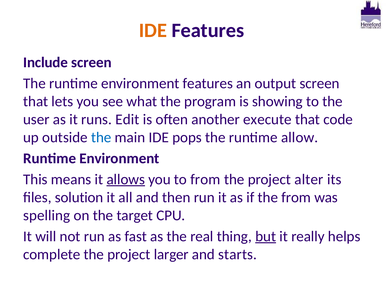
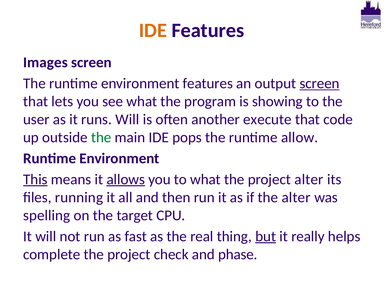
Include: Include -> Images (45, 63)
screen underline: none -> present (320, 84)
runs Edit: Edit -> Will (127, 120)
the colour: blue -> green (101, 138)
This underline: none -> present (35, 180)
to from: from -> what (205, 180)
solution: solution -> running (79, 198)
the from: from -> alter (296, 198)
larger: larger -> check (171, 255)
starts: starts -> phase (238, 255)
